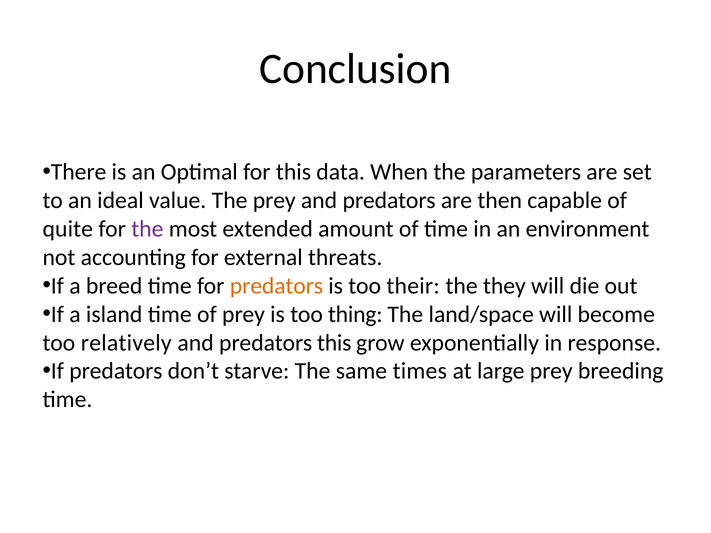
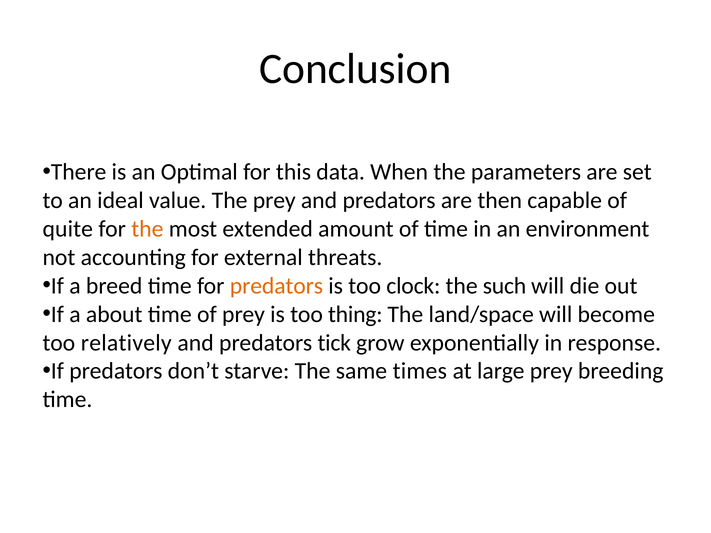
the colour: purple -> orange (147, 229)
their: their -> clock (413, 286)
they: they -> such (505, 286)
island: island -> about (114, 314)
predators this: this -> tick (334, 343)
